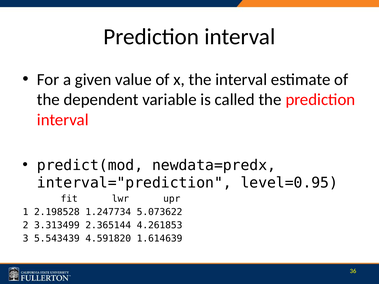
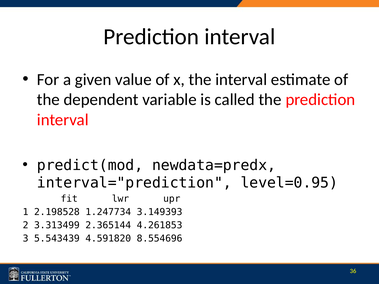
5.073622: 5.073622 -> 3.149393 (160, 212)
1.614639: 1.614639 -> 8.554696 (160, 239)
